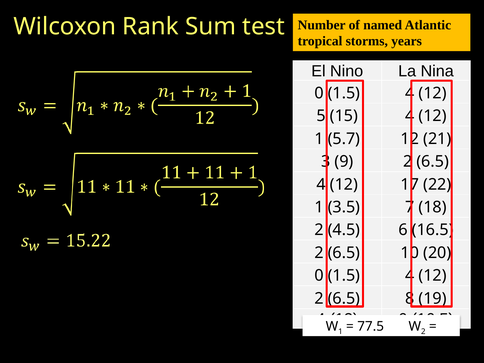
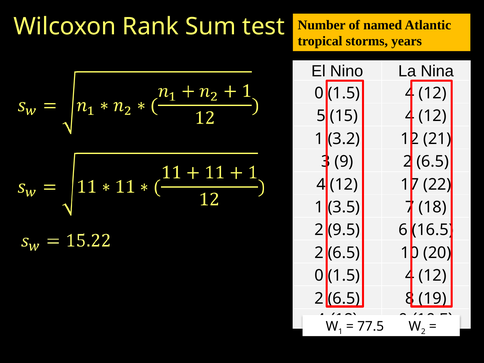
5.7: 5.7 -> 3.2 (344, 139)
4.5: 4.5 -> 9.5 (344, 230)
